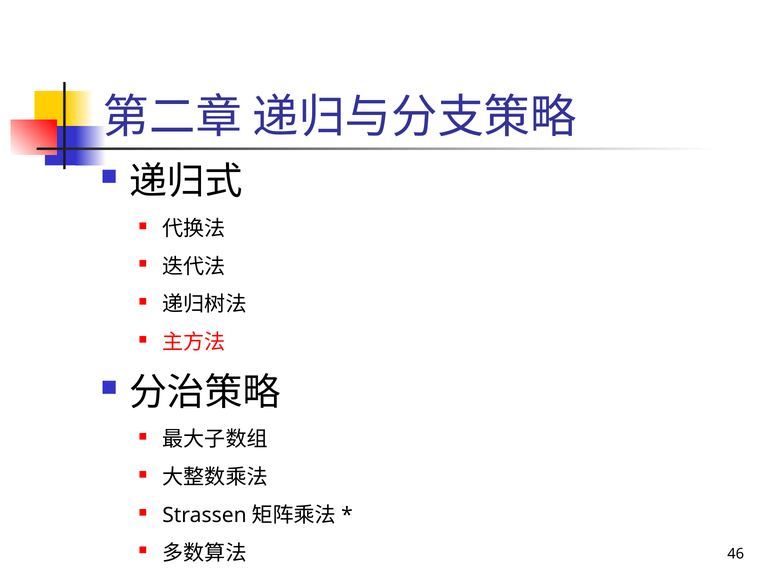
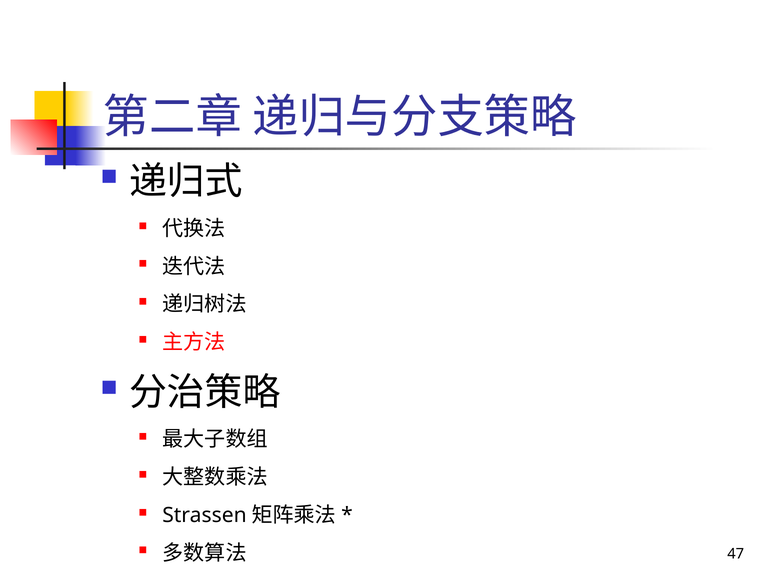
46: 46 -> 47 (736, 554)
